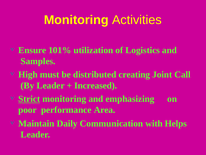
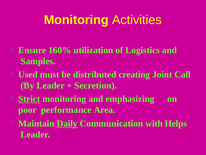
101%: 101% -> 160% (60, 50)
High: High -> Used (28, 74)
Increased: Increased -> Secretion (96, 85)
Daily underline: none -> present (67, 123)
